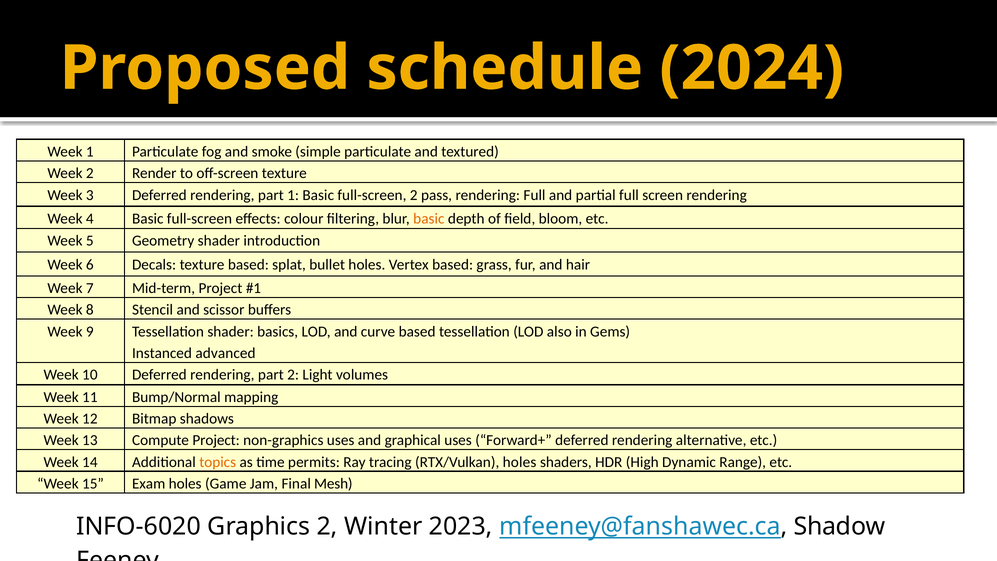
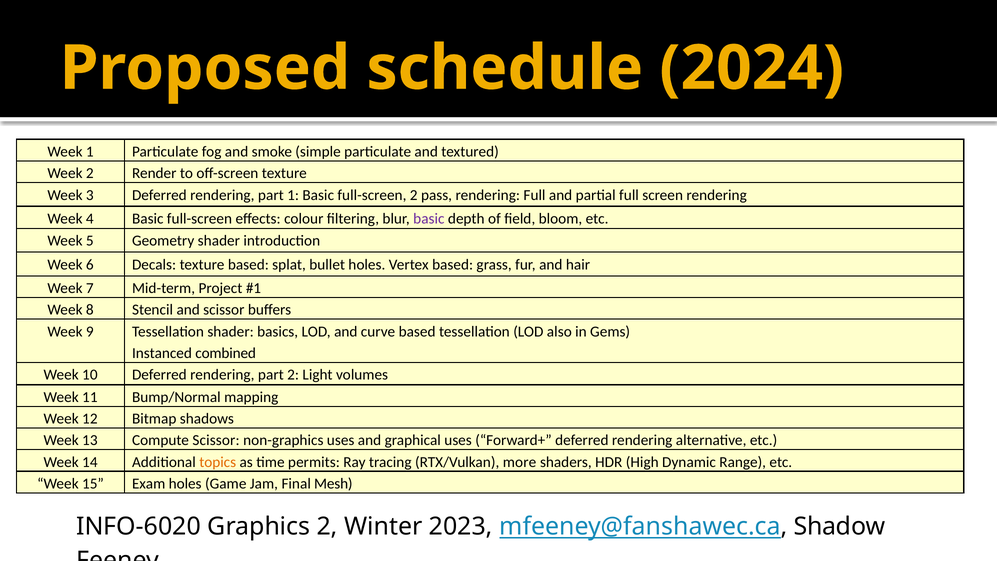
basic colour: orange -> purple (429, 219)
advanced: advanced -> combined (226, 353)
Compute Project: Project -> Scissor (216, 440)
RTX/Vulkan holes: holes -> more (520, 462)
